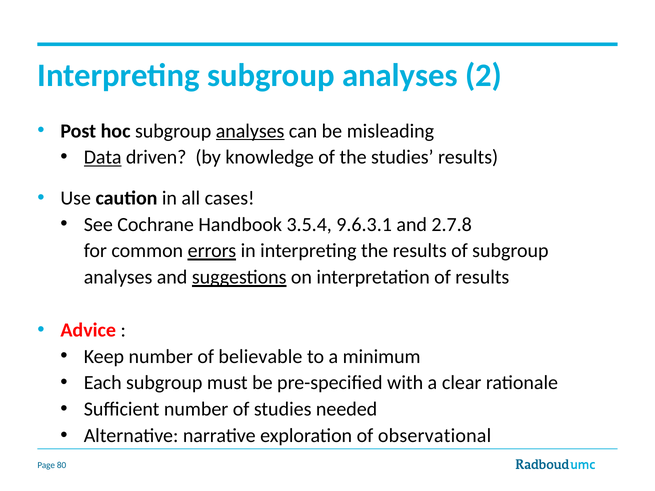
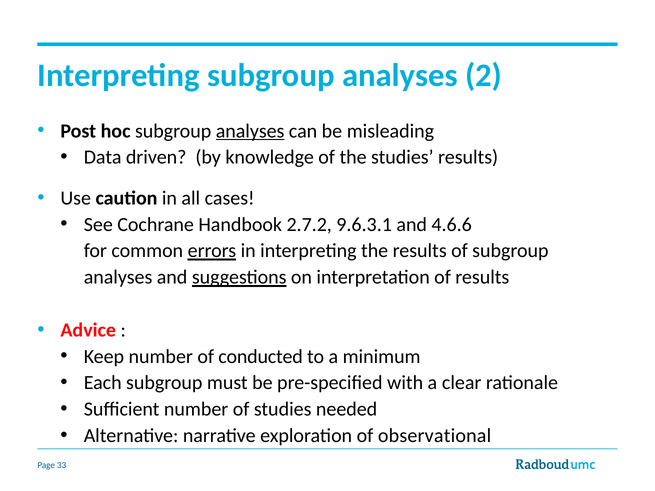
Data underline: present -> none (103, 157)
3.5.4: 3.5.4 -> 2.7.2 (309, 225)
2.7.8: 2.7.8 -> 4.6.6 (452, 225)
believable: believable -> conducted (261, 357)
80: 80 -> 33 (62, 465)
